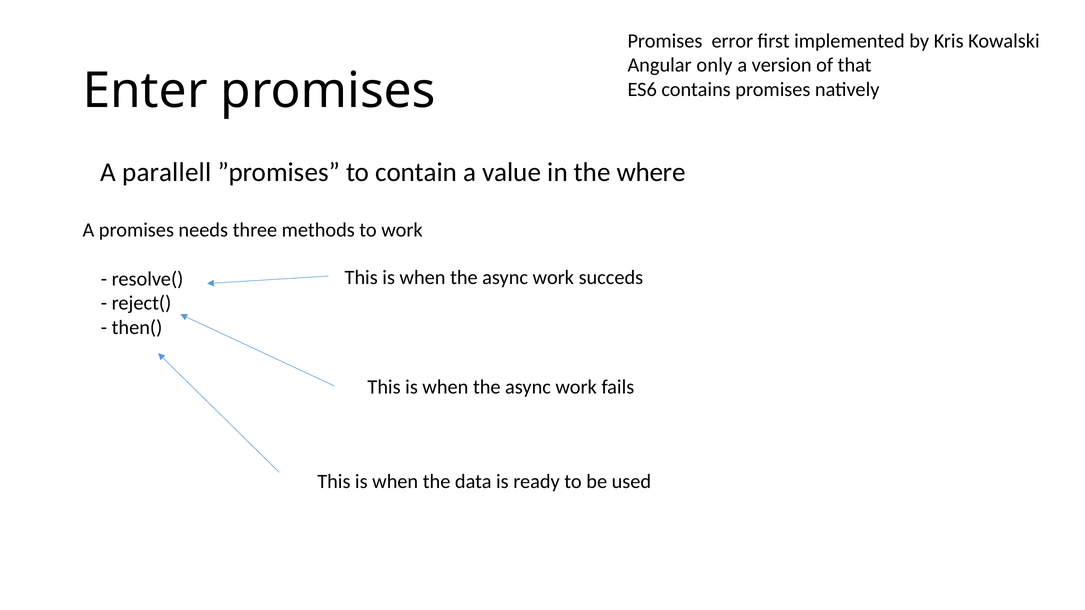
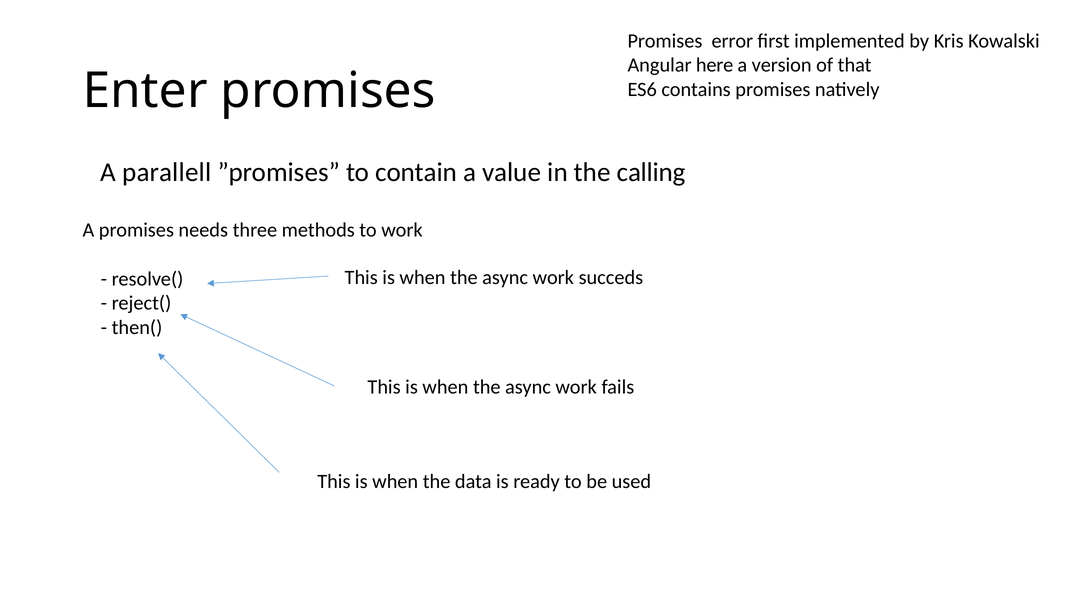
only: only -> here (715, 65)
where: where -> calling (651, 173)
